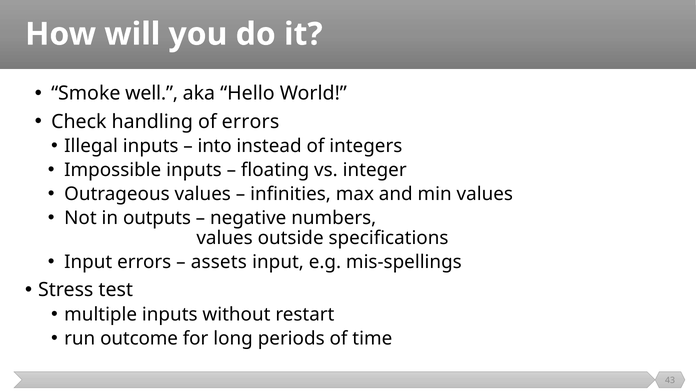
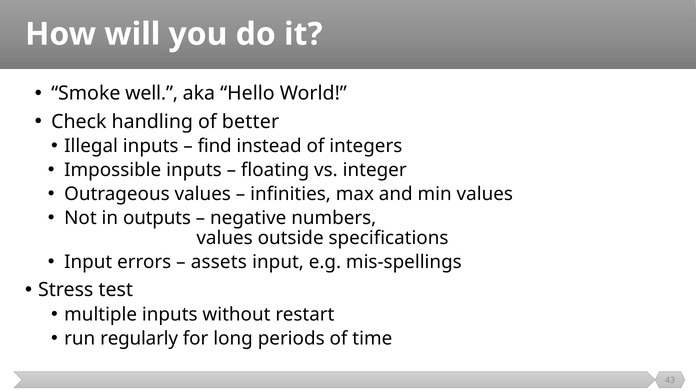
of errors: errors -> better (250, 122)
into: into -> find (215, 146)
outcome: outcome -> regularly (139, 339)
